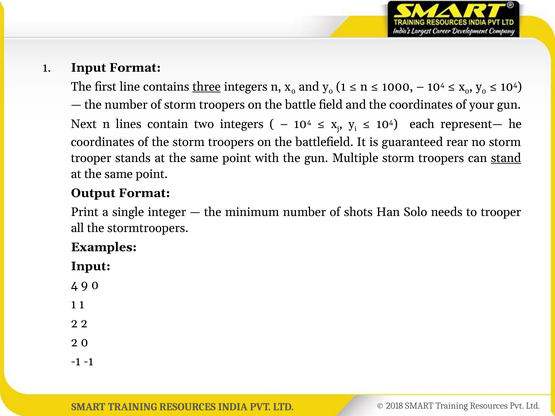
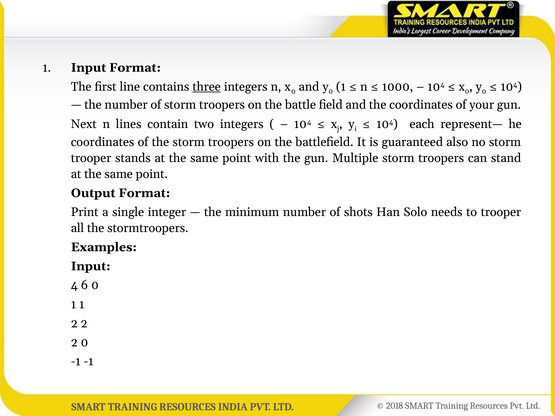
rear: rear -> also (457, 142)
stand underline: present -> none (506, 158)
9: 9 -> 6 (84, 285)
